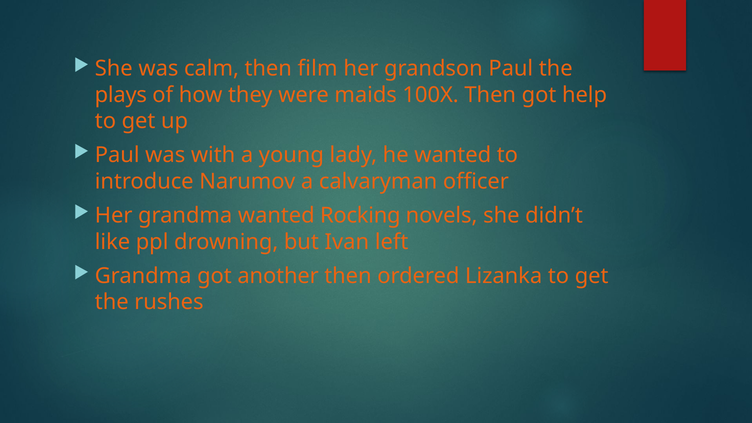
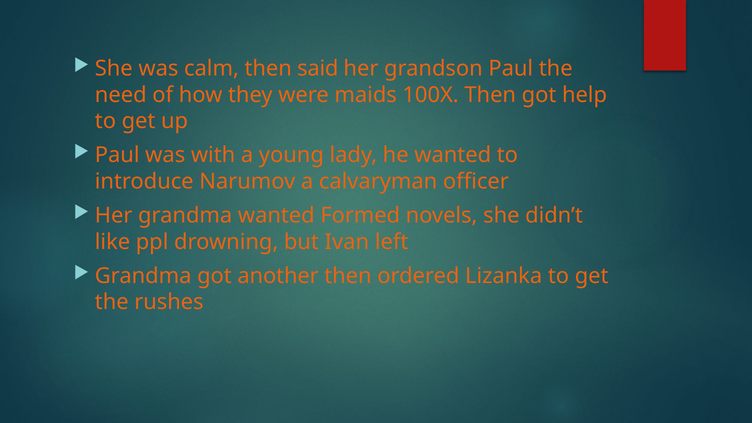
film: film -> said (318, 69)
plays: plays -> need (121, 95)
Rocking: Rocking -> Formed (360, 216)
